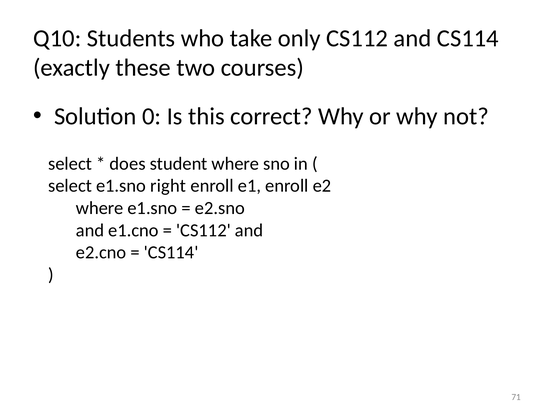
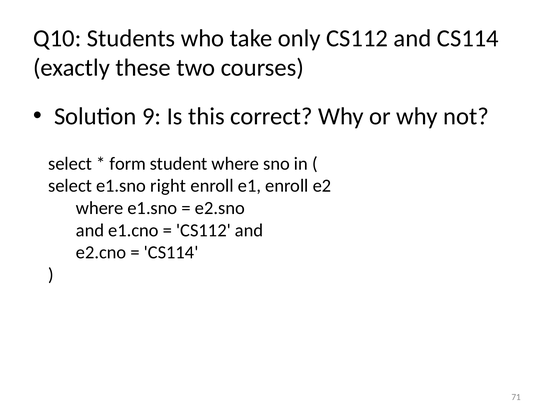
0: 0 -> 9 (152, 116)
does: does -> form (128, 164)
